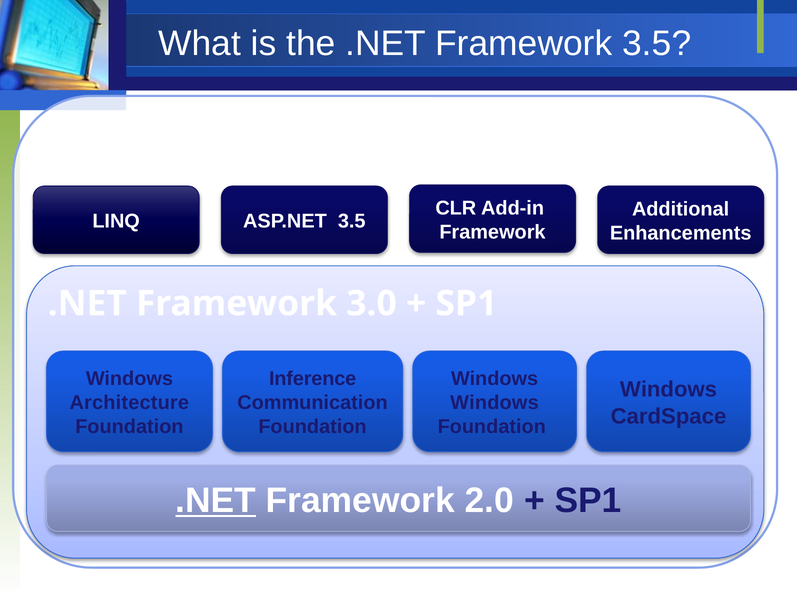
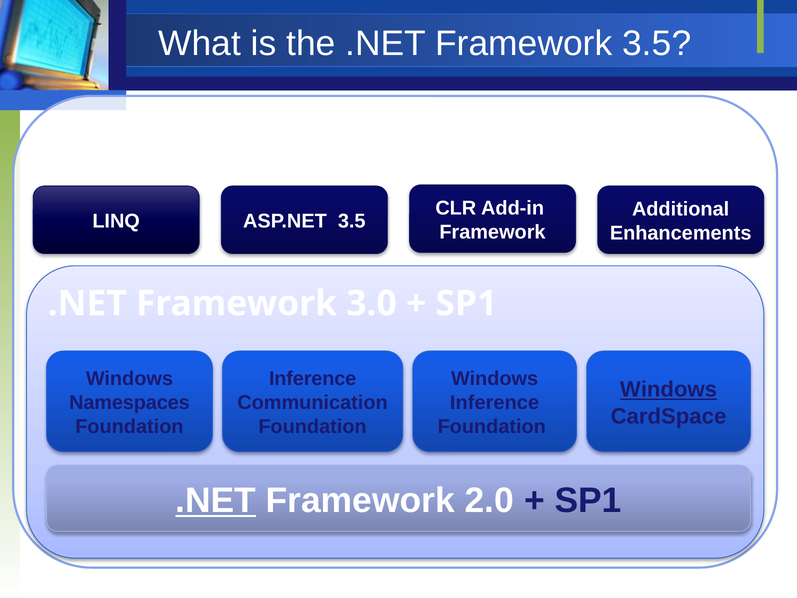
Windows underline: none -> present (669, 389)
Architecture: Architecture -> Namespaces (129, 403)
Windows: Windows -> Inference (495, 403)
